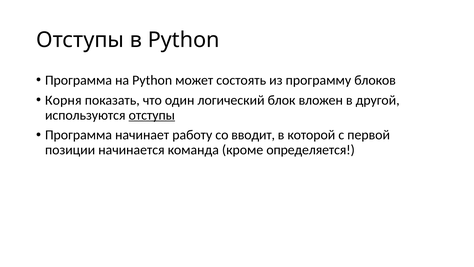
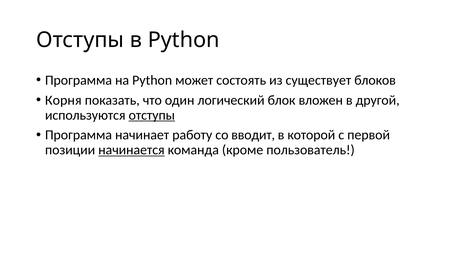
программу: программу -> существует (318, 80)
начинается underline: none -> present (131, 150)
определяется: определяется -> пользователь (311, 150)
